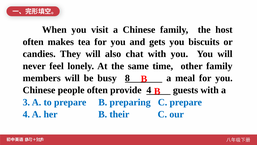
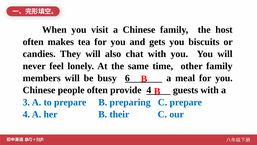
8: 8 -> 6 (127, 78)
